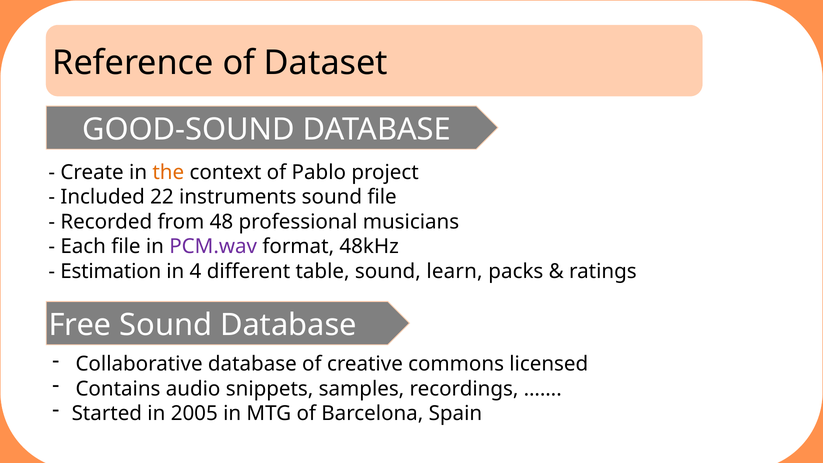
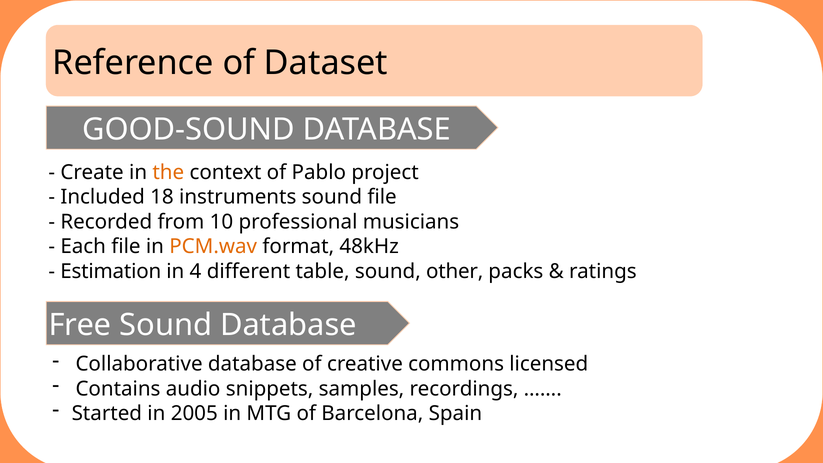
22: 22 -> 18 (162, 197)
48: 48 -> 10 (221, 222)
PCM.wav colour: purple -> orange (213, 247)
learn: learn -> other (455, 271)
